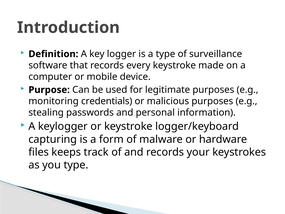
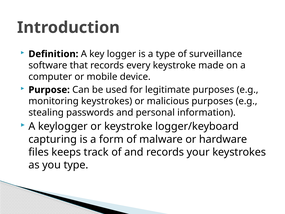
monitoring credentials: credentials -> keystrokes (107, 101)
